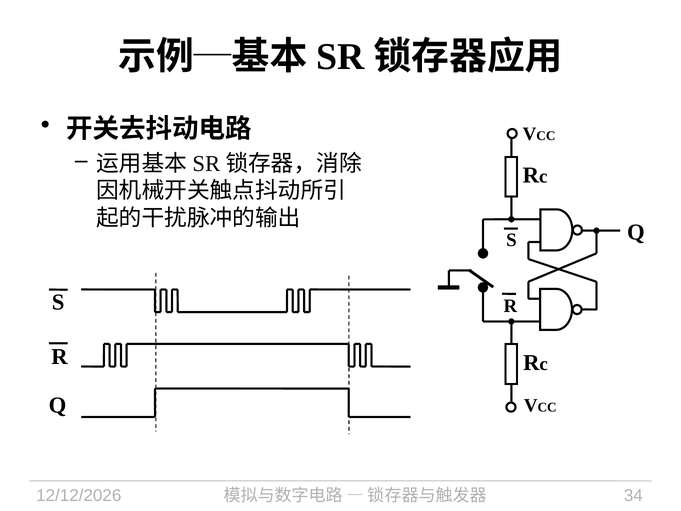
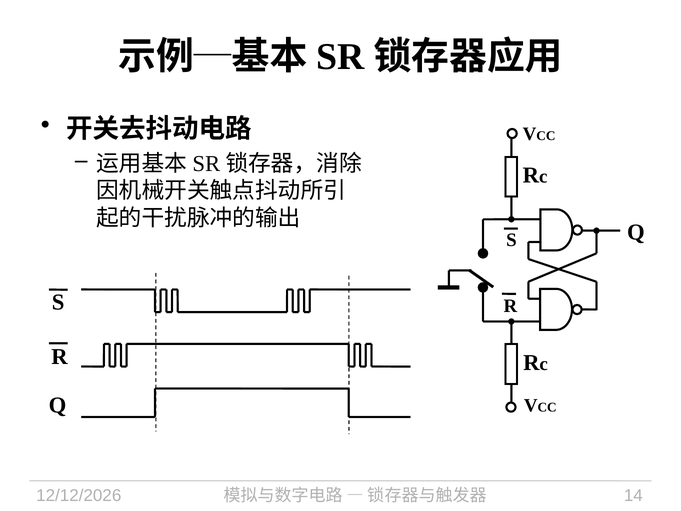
34: 34 -> 14 (633, 495)
